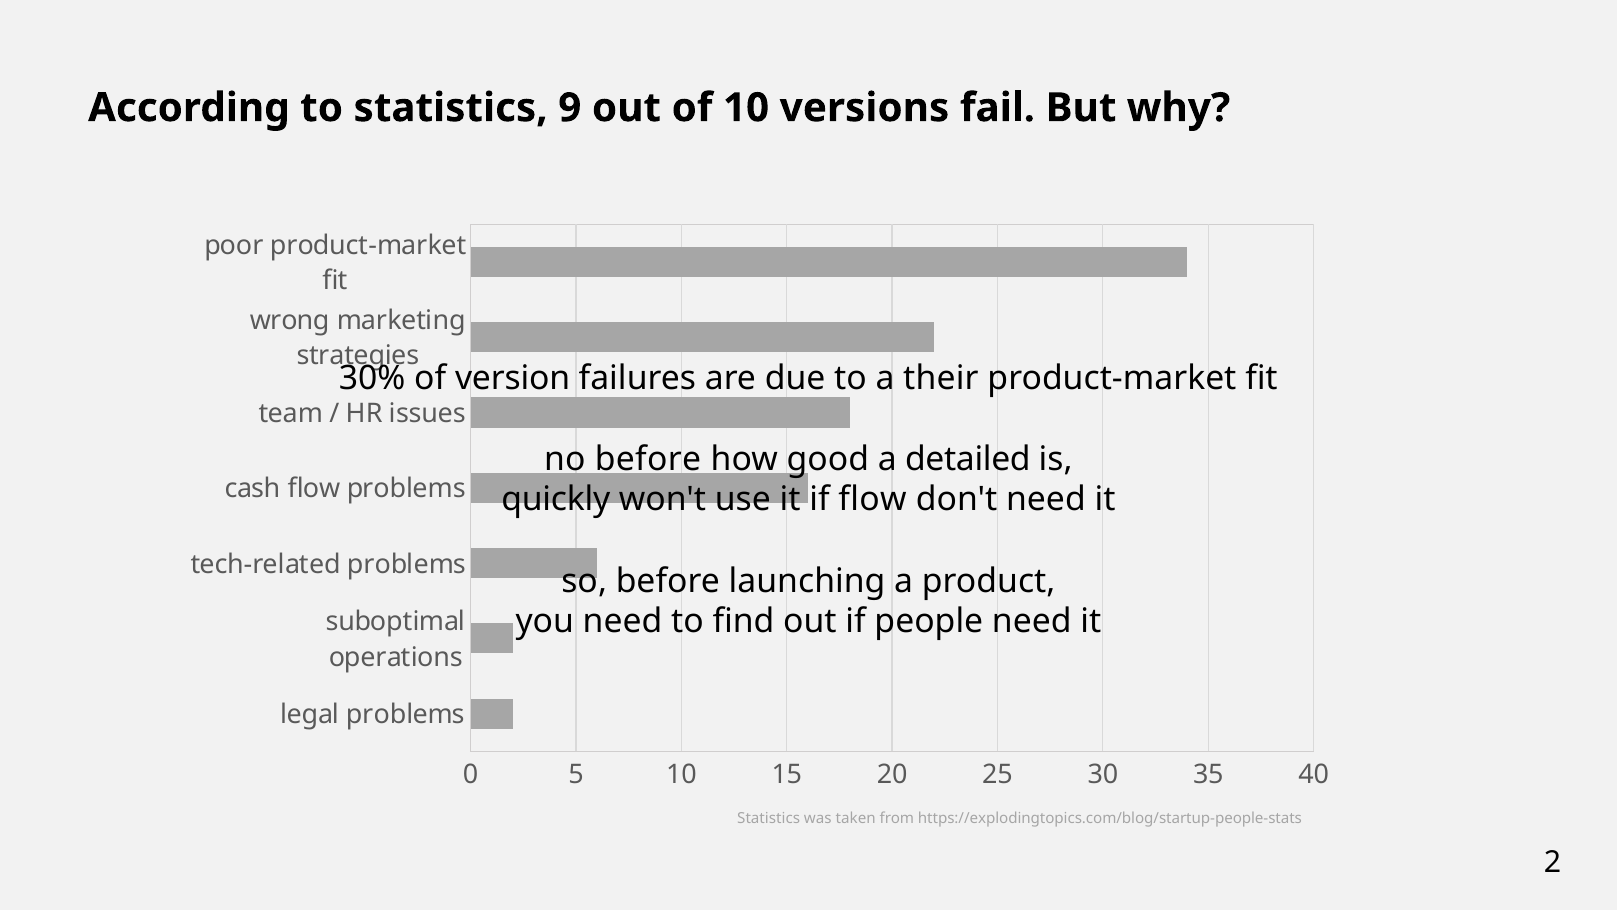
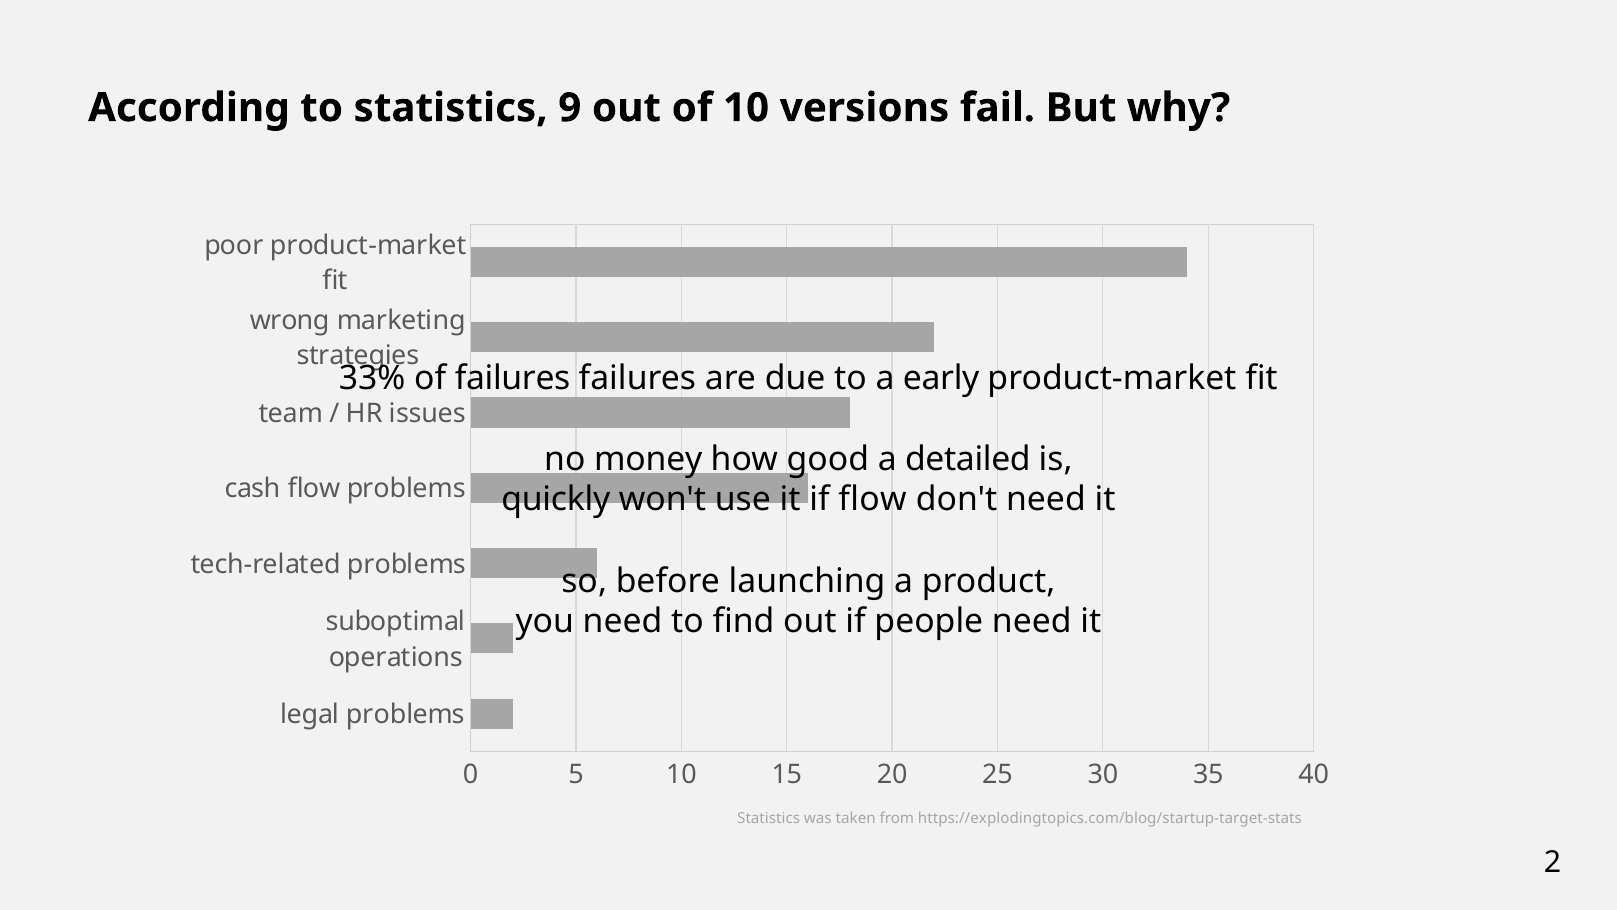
30%: 30% -> 33% (372, 378)
of version: version -> failures (513, 378)
their: their -> early (941, 378)
no before: before -> money (648, 459)
https://explodingtopics.com/blog/startup-people-stats: https://explodingtopics.com/blog/startup-people-stats -> https://explodingtopics.com/blog/startup-target-stats (1110, 818)
